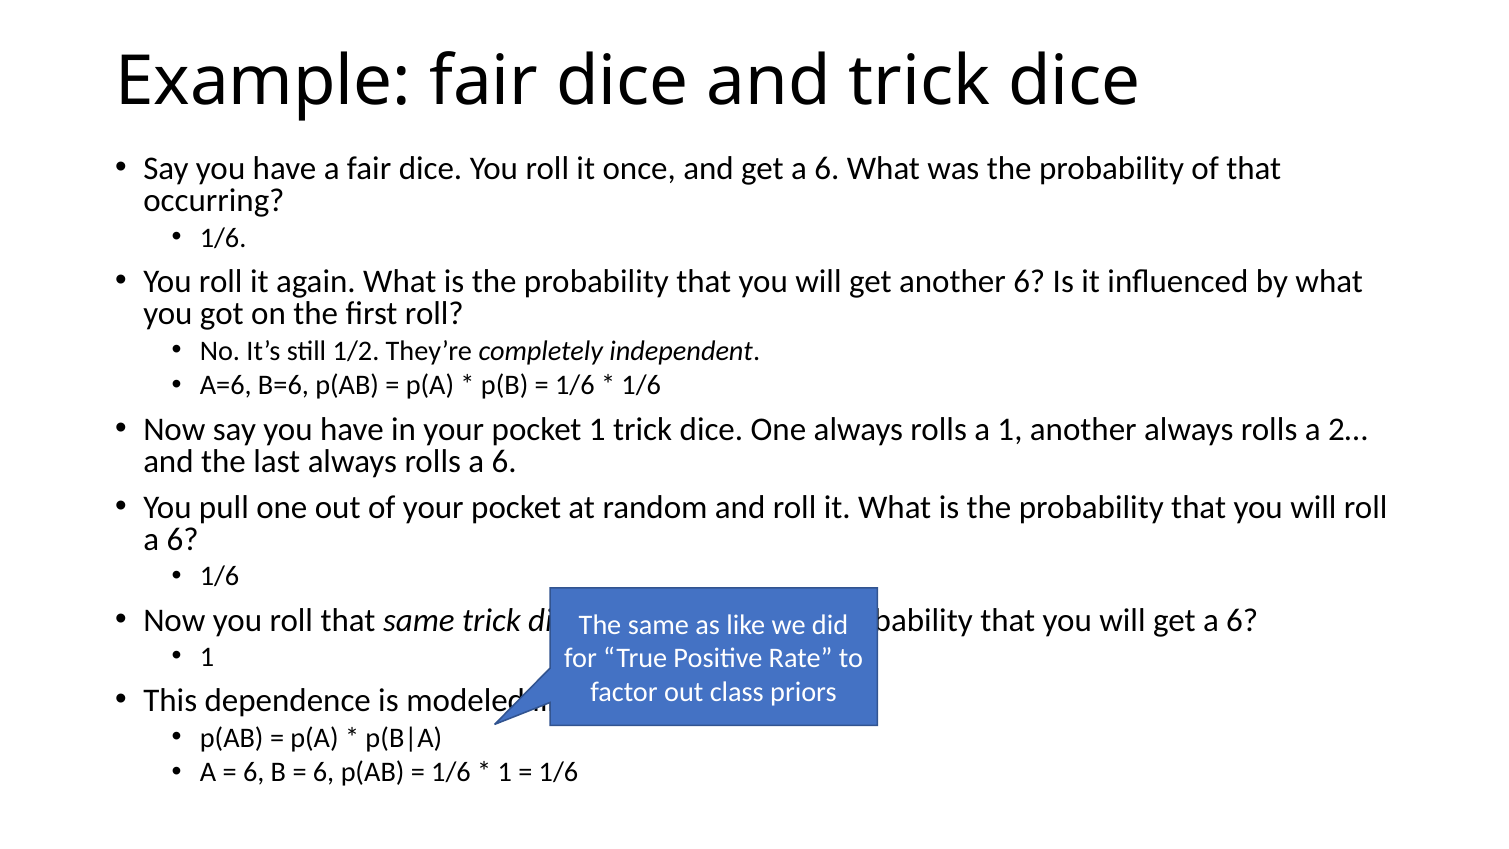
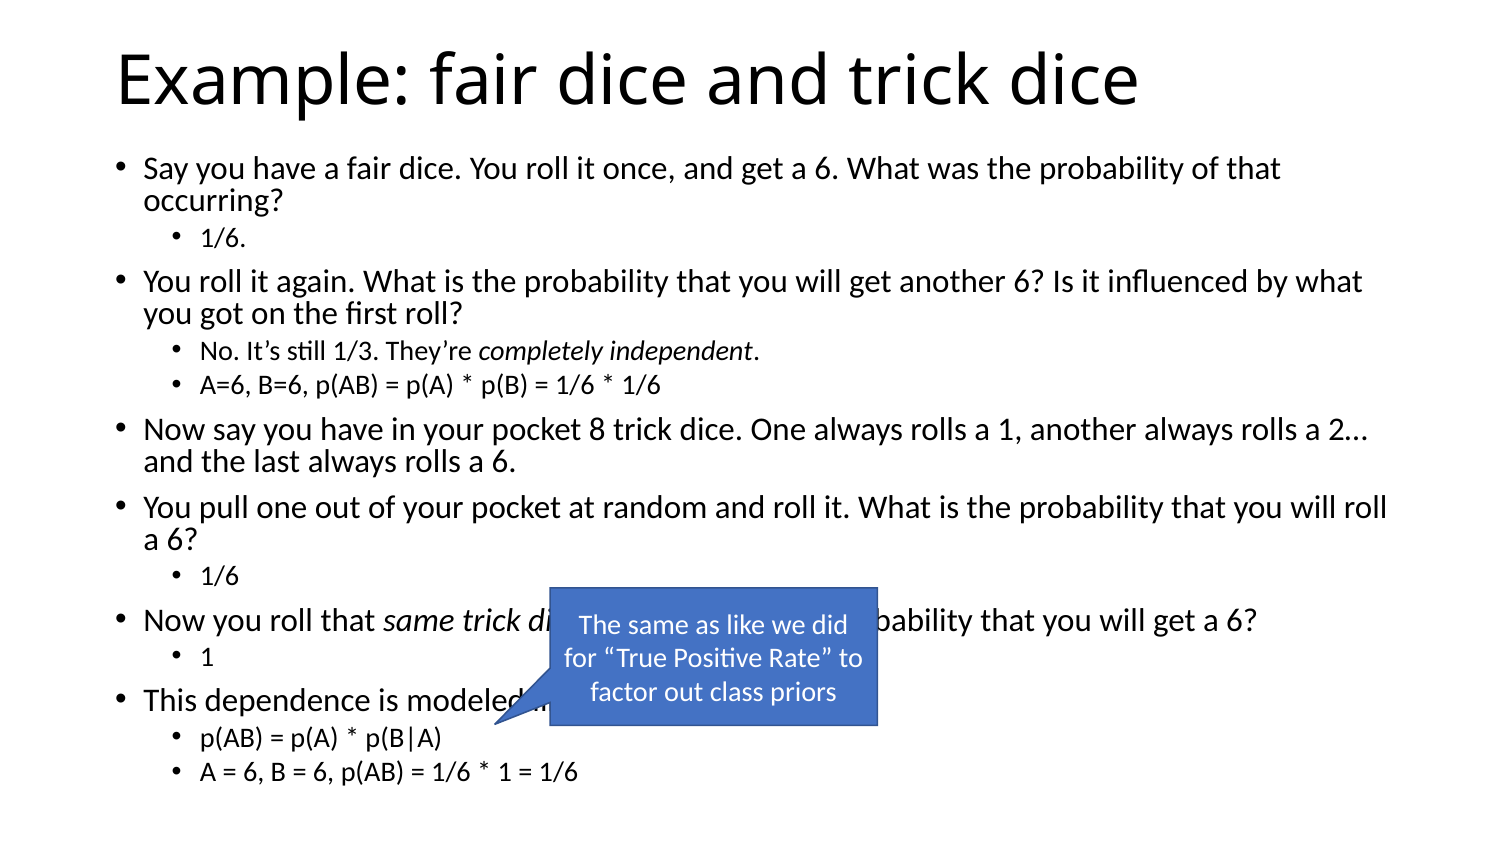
1/2: 1/2 -> 1/3 (356, 351)
pocket 1: 1 -> 8 (597, 429)
